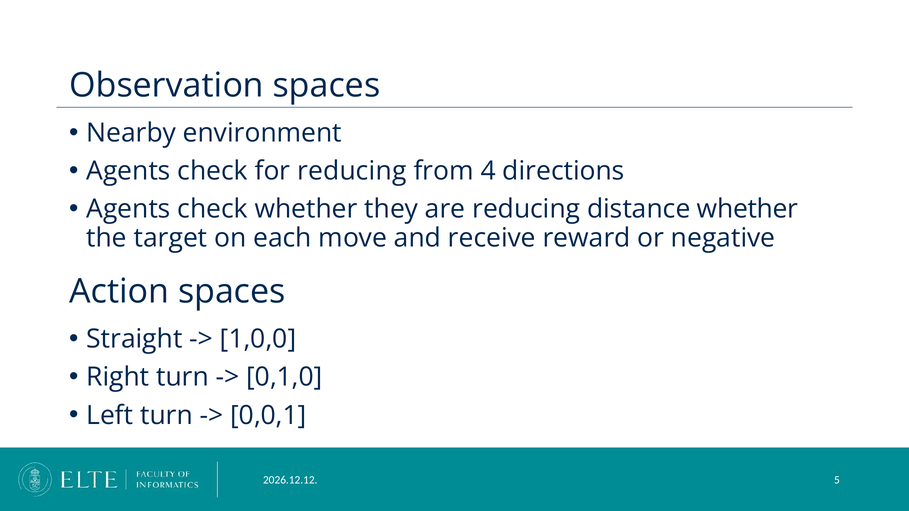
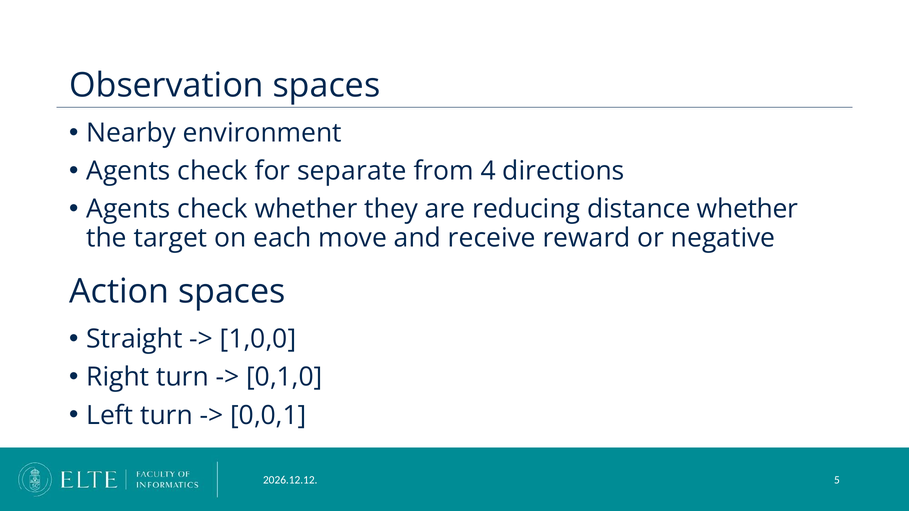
for reducing: reducing -> separate (352, 171)
